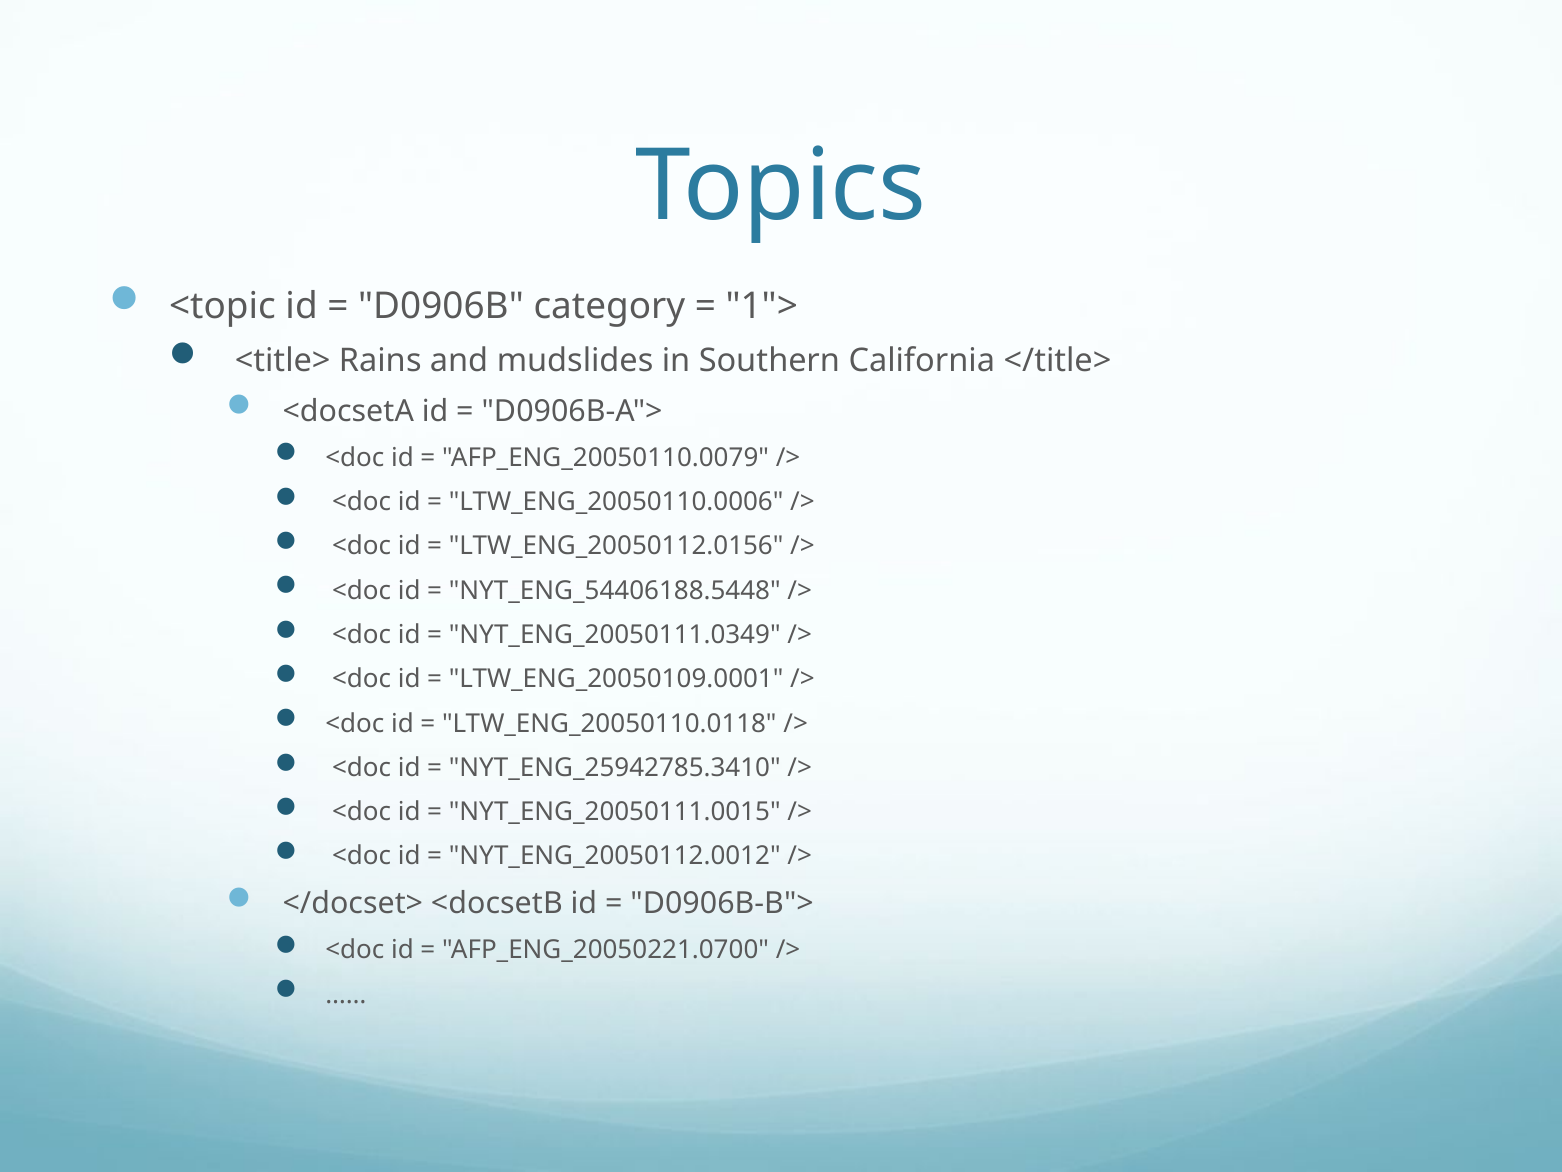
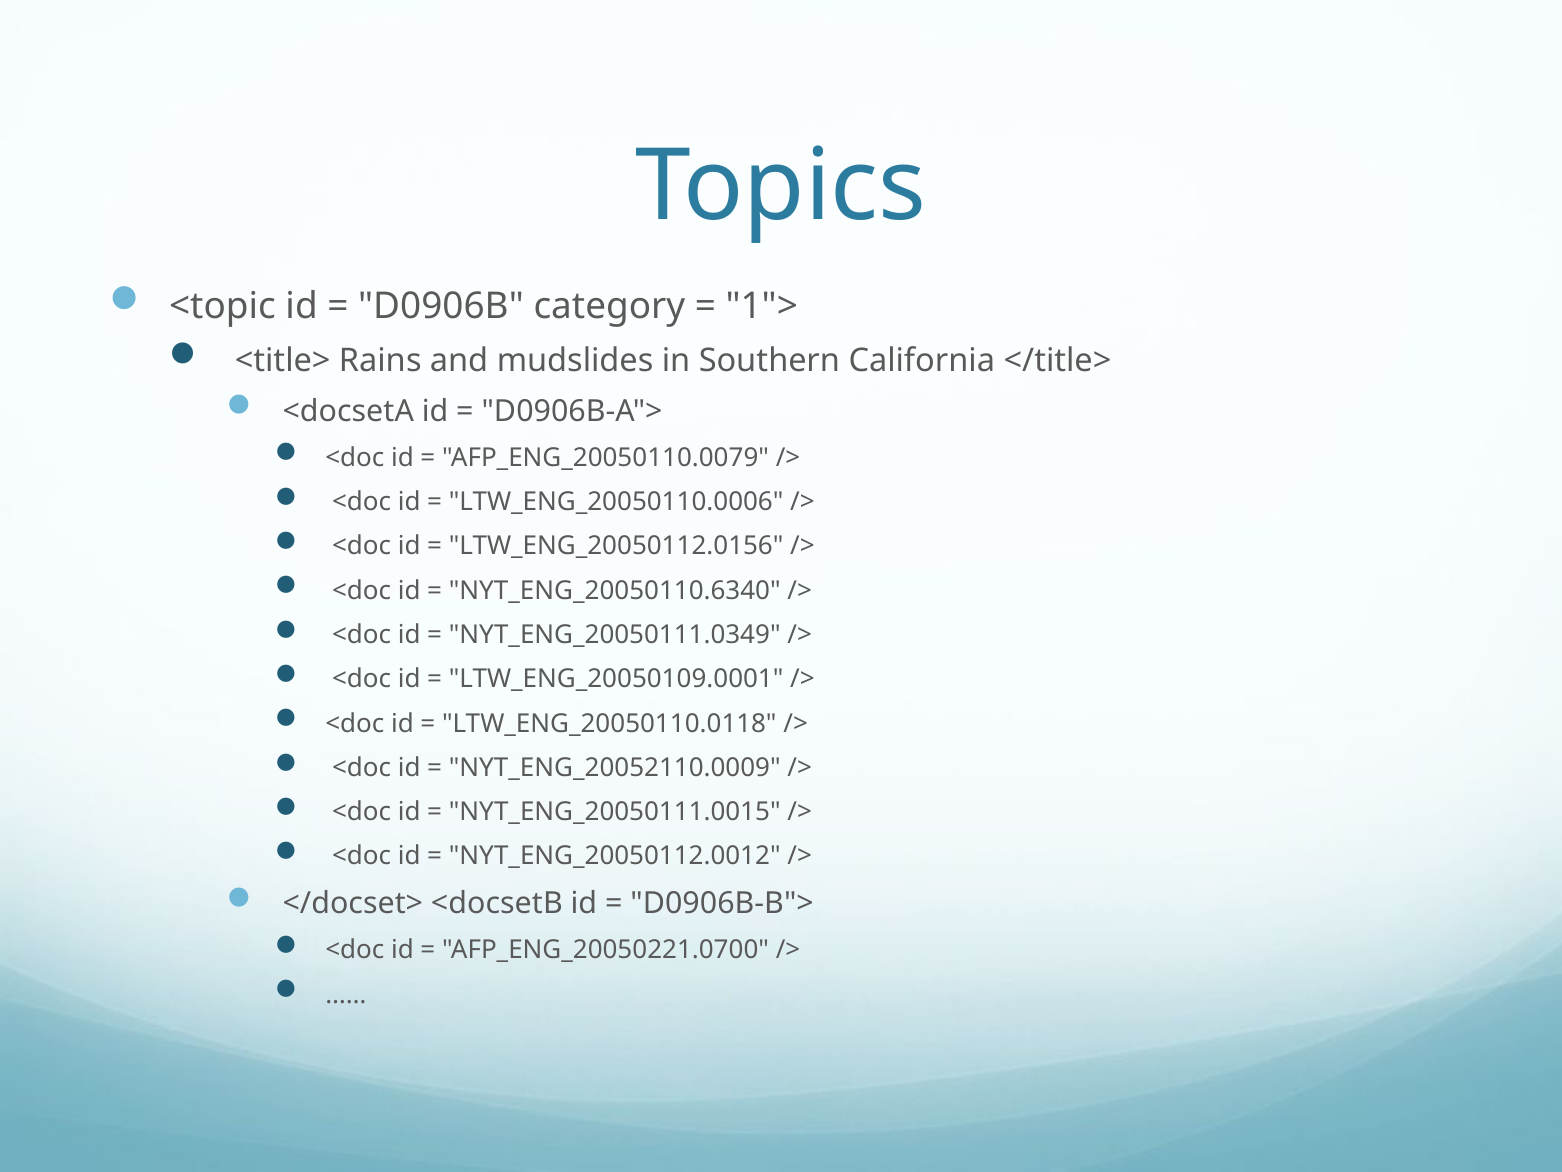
NYT_ENG_54406188.5448: NYT_ENG_54406188.5448 -> NYT_ENG_20050110.6340 (615, 590)
NYT_ENG_25942785.3410: NYT_ENG_25942785.3410 -> NYT_ENG_20052110.0009 (615, 767)
